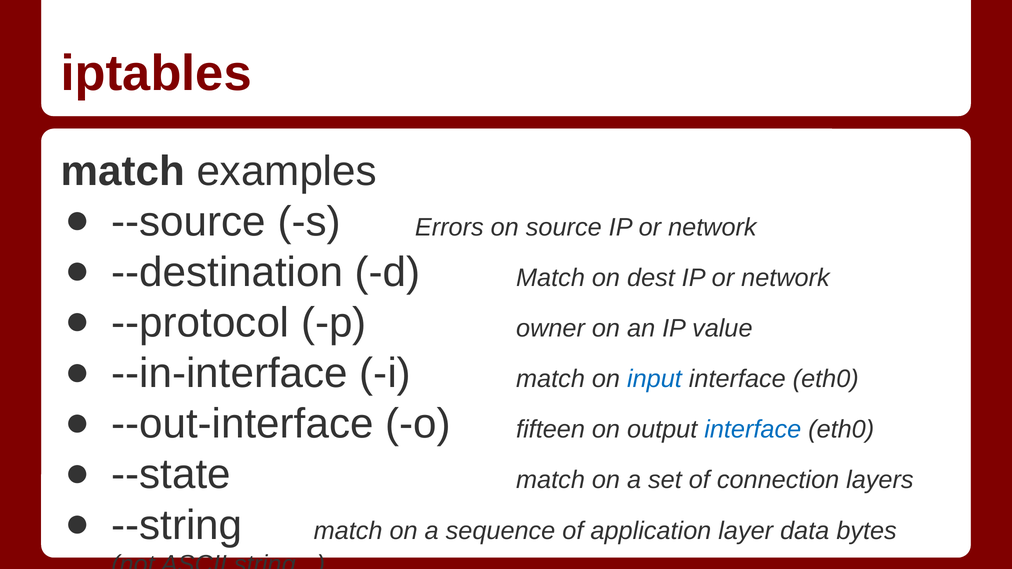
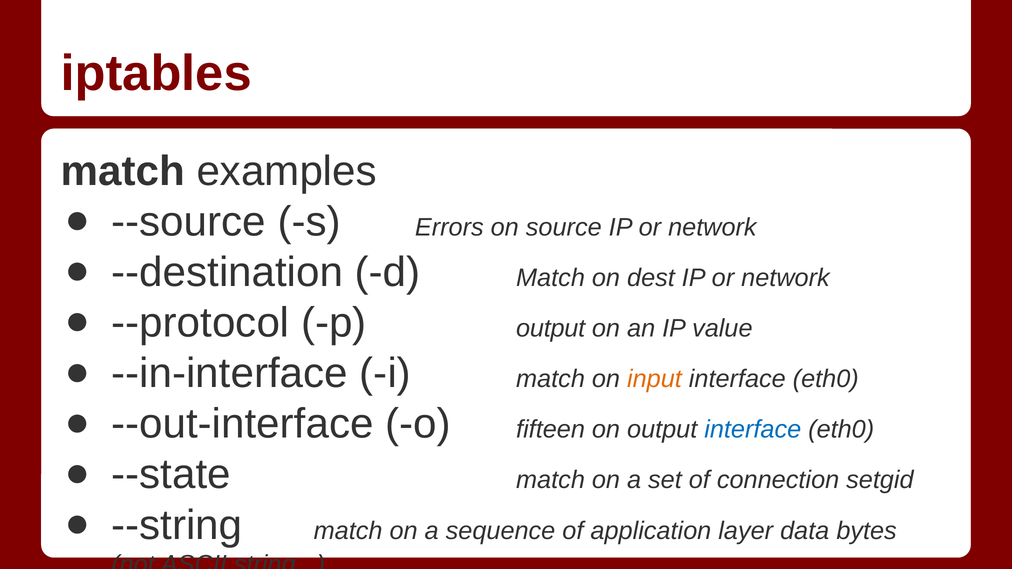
p owner: owner -> output (551, 329)
input colour: blue -> orange (654, 379)
layers: layers -> setgid (880, 480)
